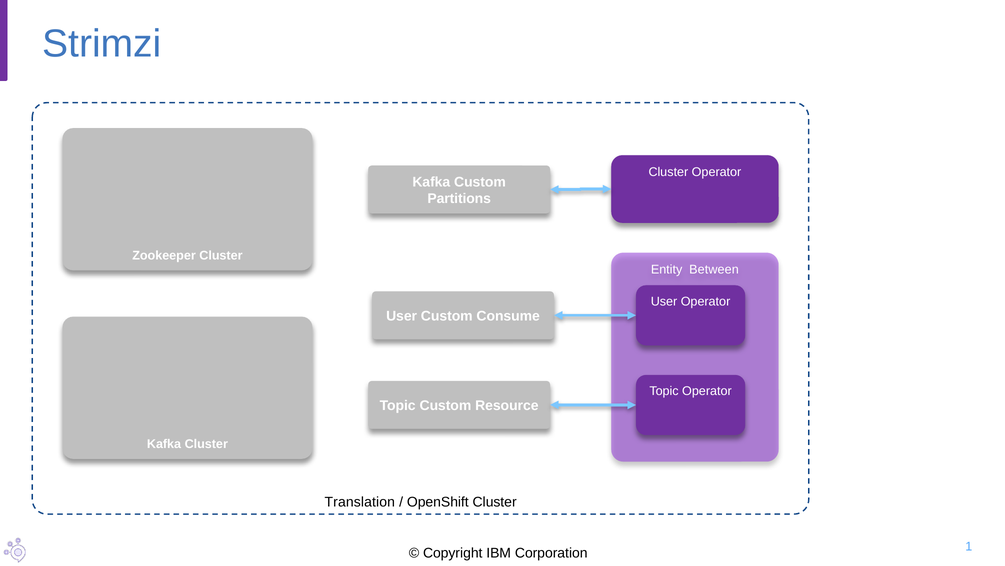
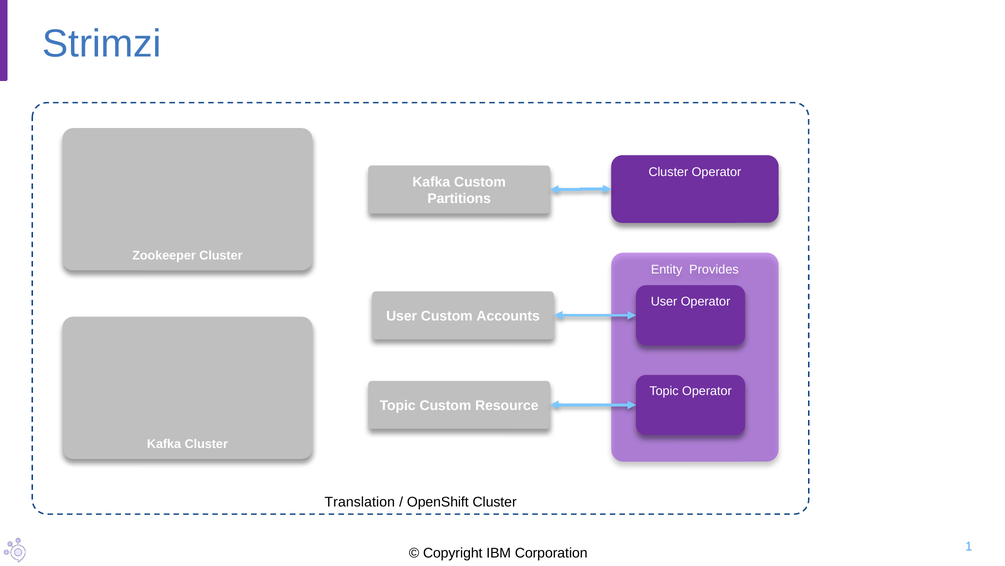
Between: Between -> Provides (714, 269)
Consume: Consume -> Accounts (508, 316)
